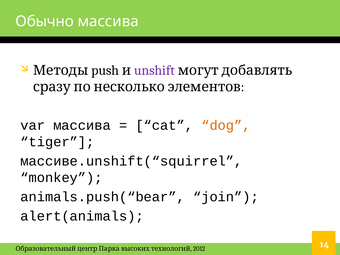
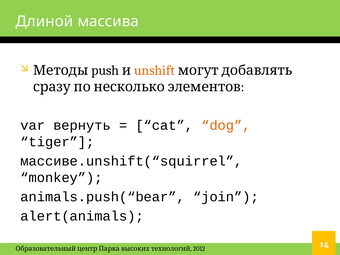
Обычно: Обычно -> Длиной (44, 22)
unshift colour: purple -> orange (154, 70)
var массива: массива -> вернуть (82, 125)
